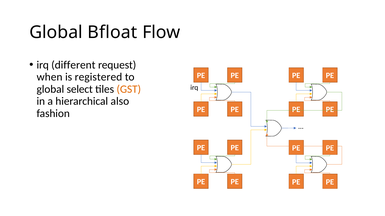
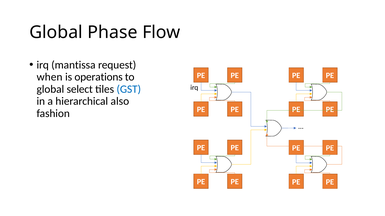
Bfloat: Bfloat -> Phase (112, 32)
different: different -> mantissa (73, 65)
registered: registered -> operations (99, 77)
GST colour: orange -> blue (129, 89)
